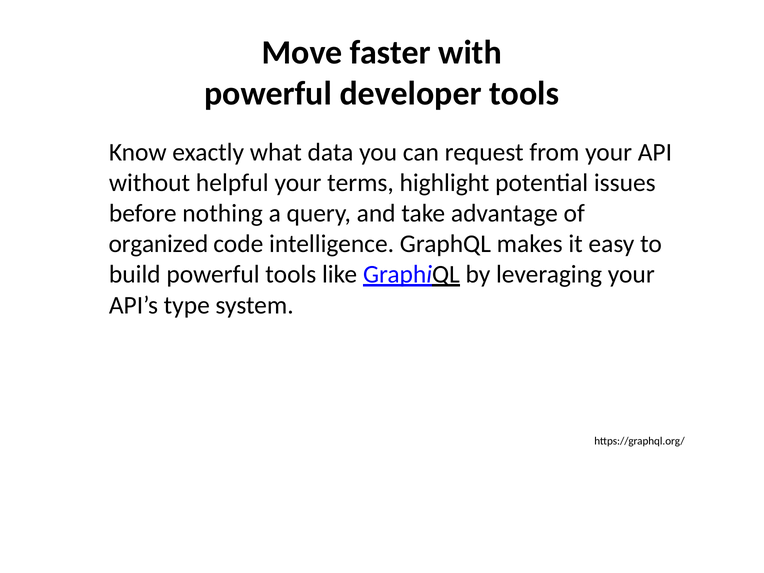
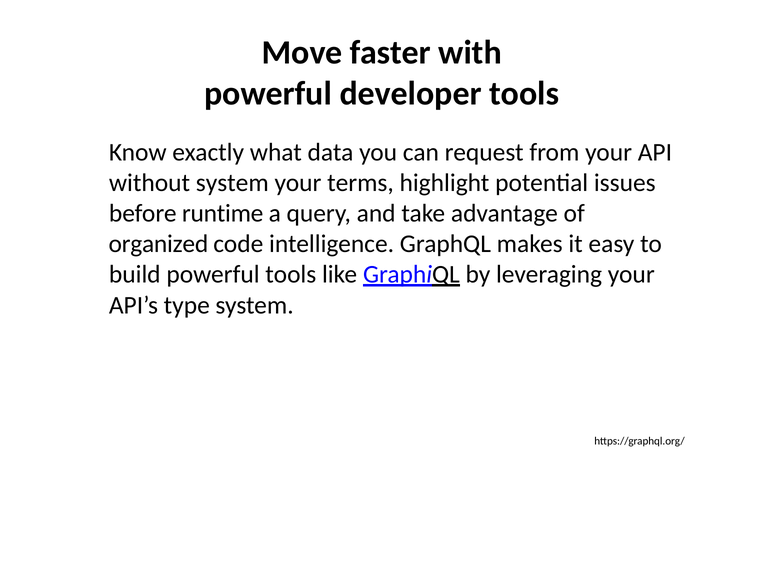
without helpful: helpful -> system (232, 183)
nothing: nothing -> runtime (223, 213)
